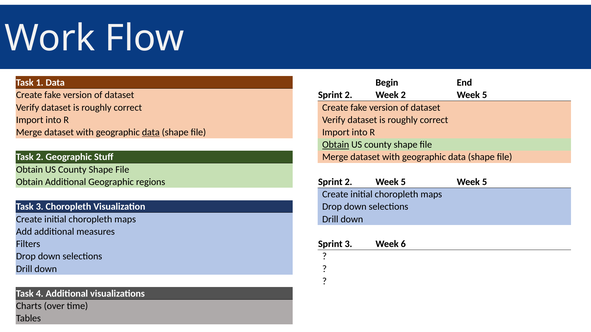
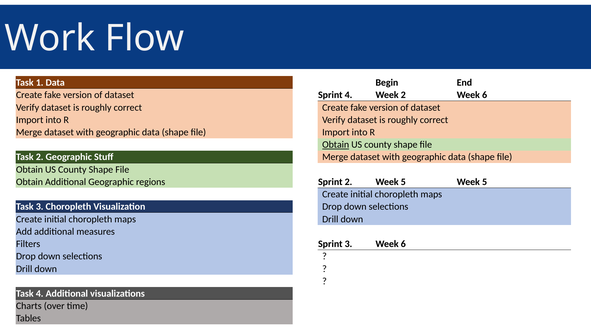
2: 2 -> 4 (348, 95)
Week 2 Week 5: 5 -> 6 (485, 95)
data underline: present -> none (151, 132)
